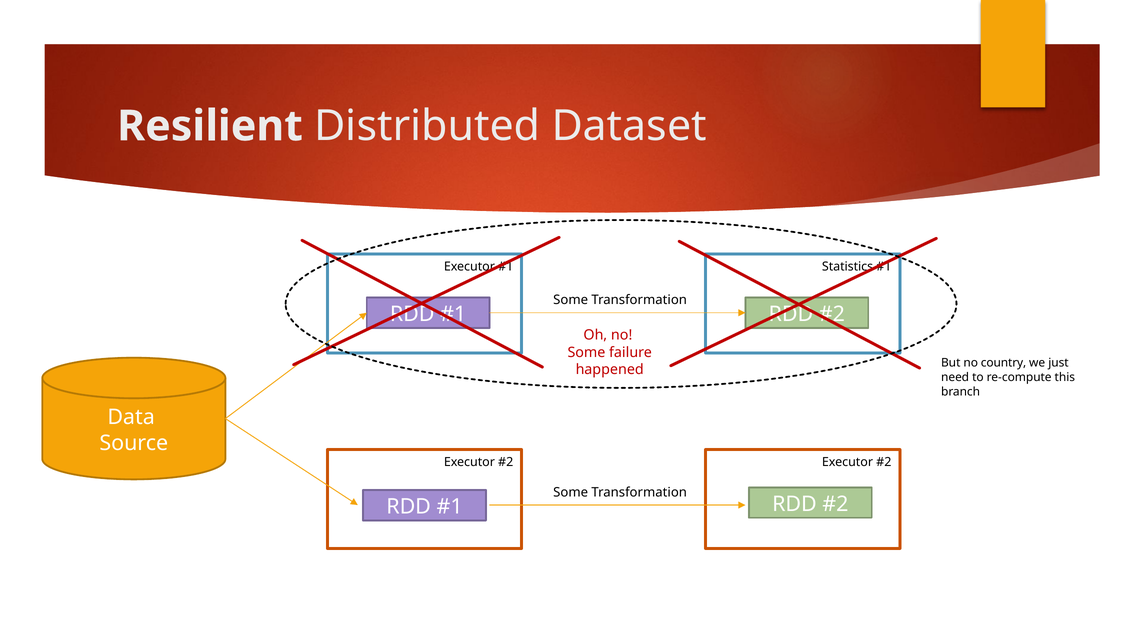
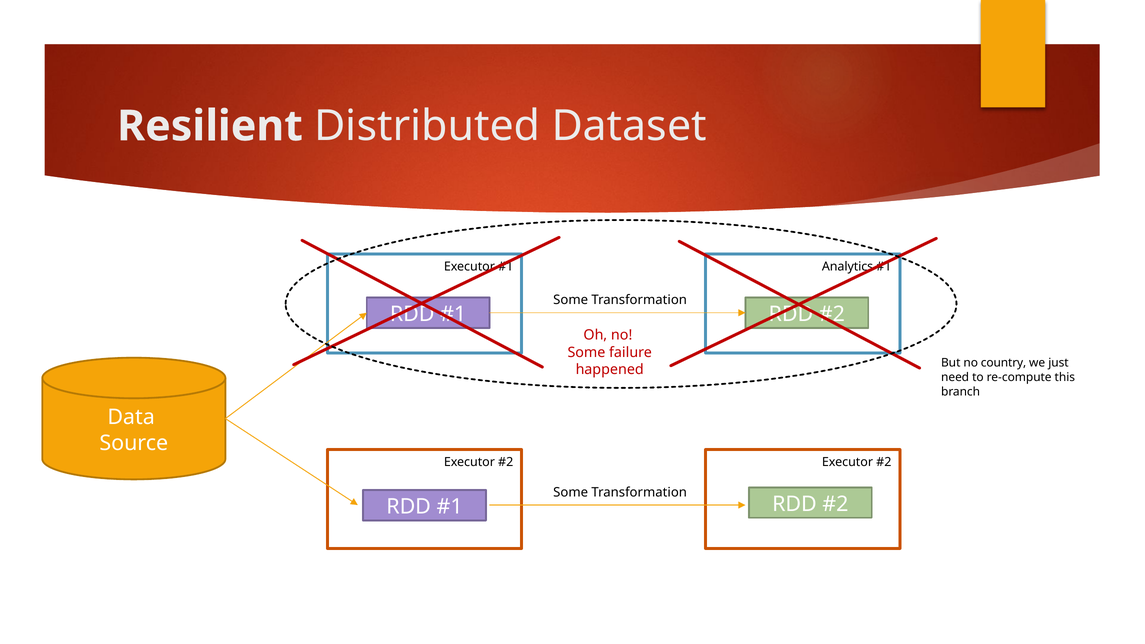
Statistics: Statistics -> Analytics (848, 267)
